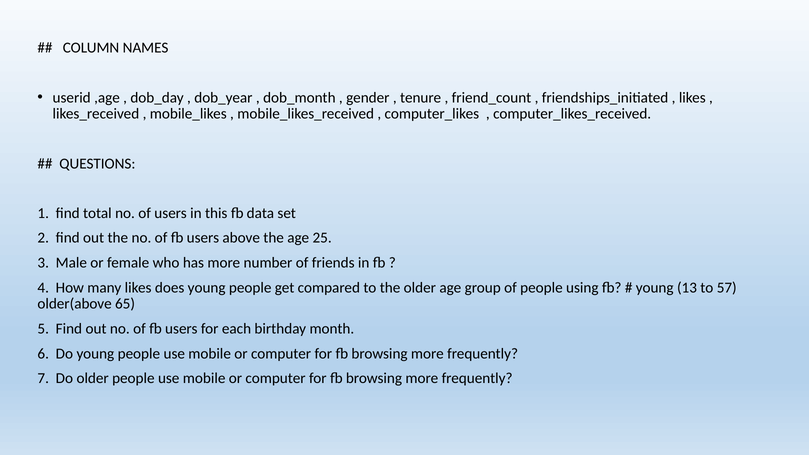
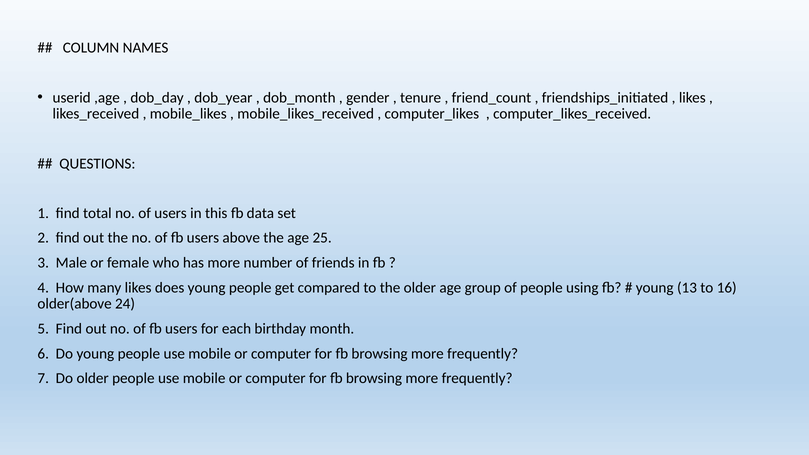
57: 57 -> 16 (727, 288)
65: 65 -> 24 (125, 304)
